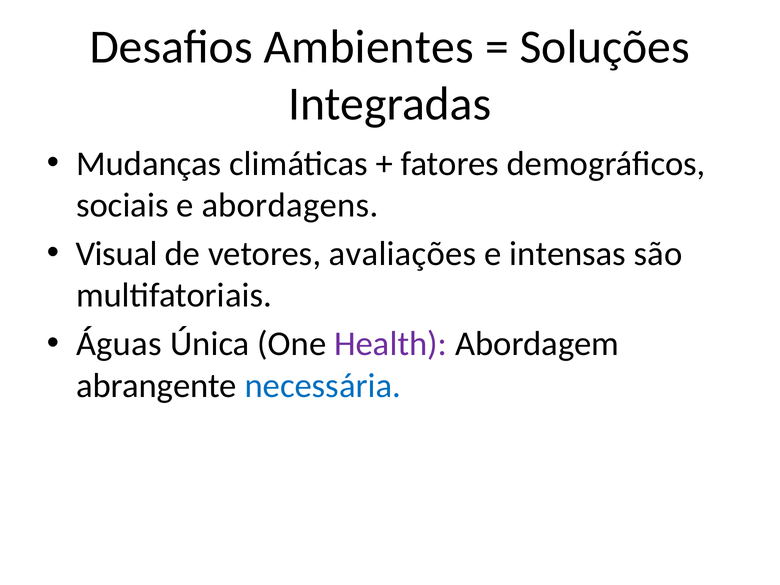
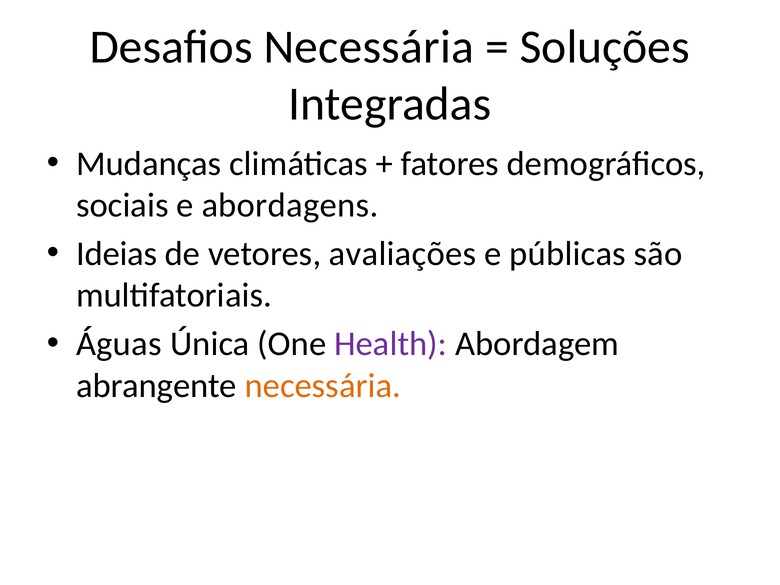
Desafios Ambientes: Ambientes -> Necessária (369, 47)
Visual: Visual -> Ideias (117, 254)
intensas: intensas -> públicas (568, 254)
necessária colour: blue -> orange (323, 386)
